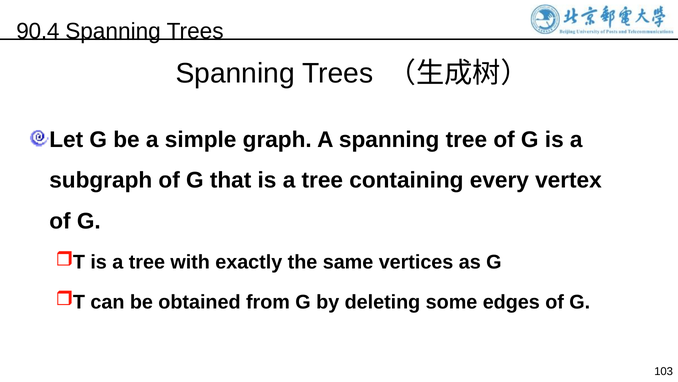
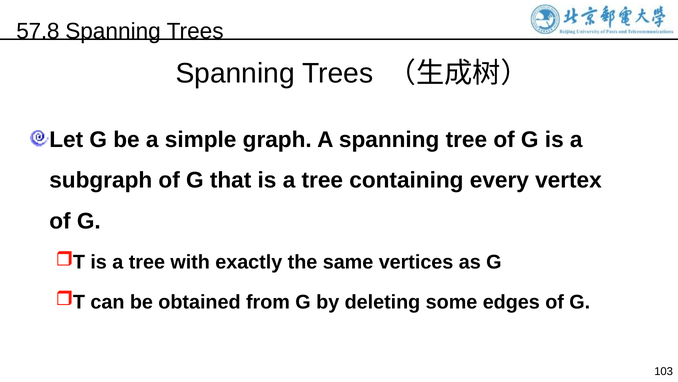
90.4: 90.4 -> 57.8 (38, 31)
